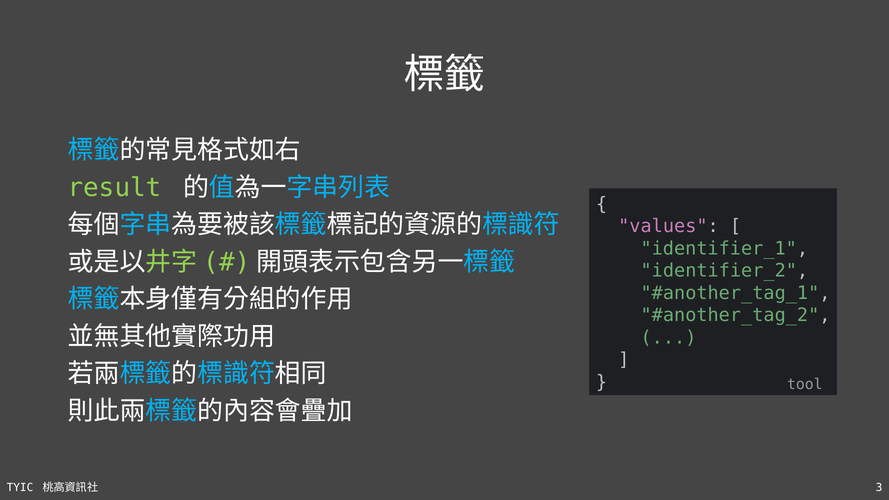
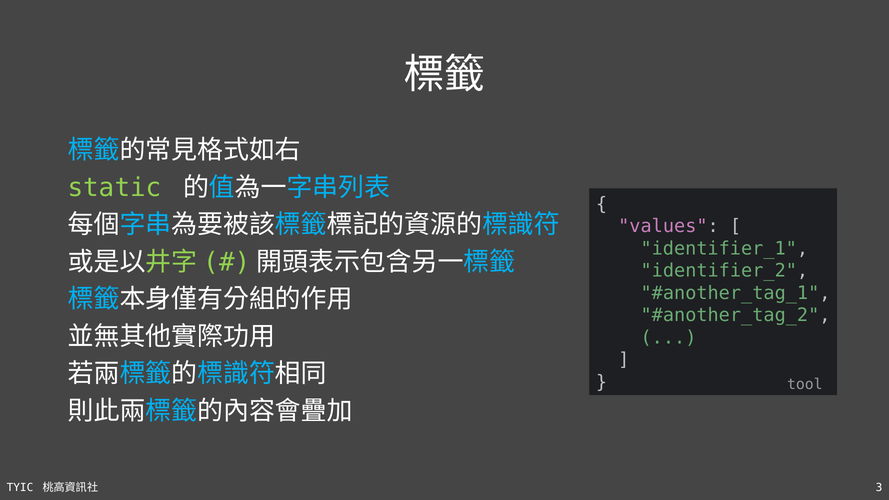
result: result -> static (115, 188)
